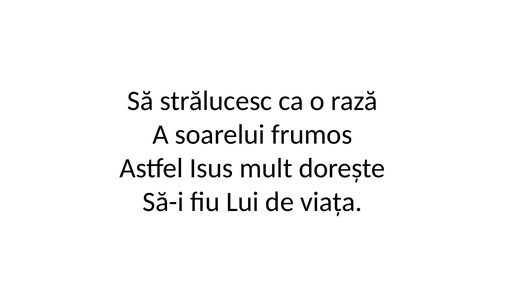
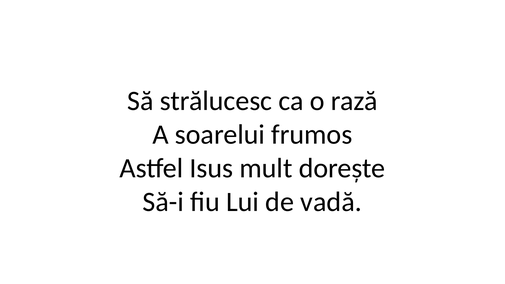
viața: viața -> vadă (331, 202)
